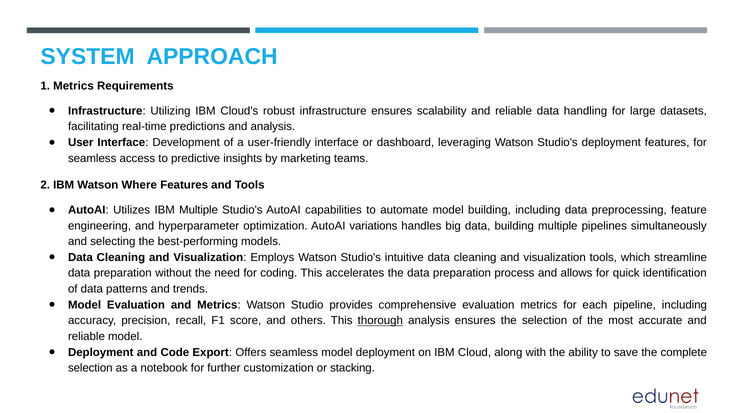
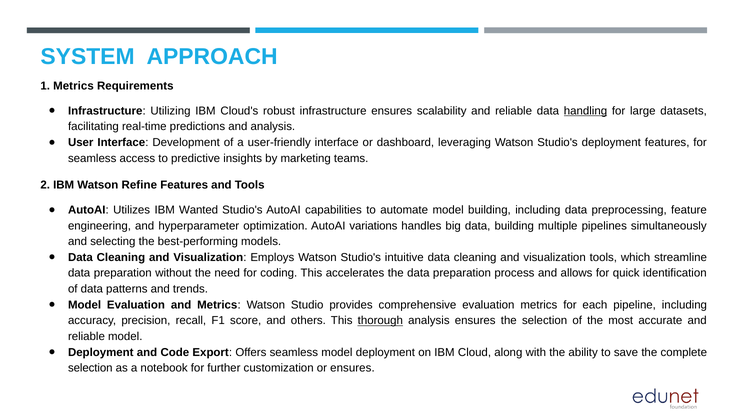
handling underline: none -> present (585, 111)
Where: Where -> Refine (139, 185)
IBM Multiple: Multiple -> Wanted (199, 210)
or stacking: stacking -> ensures (352, 368)
